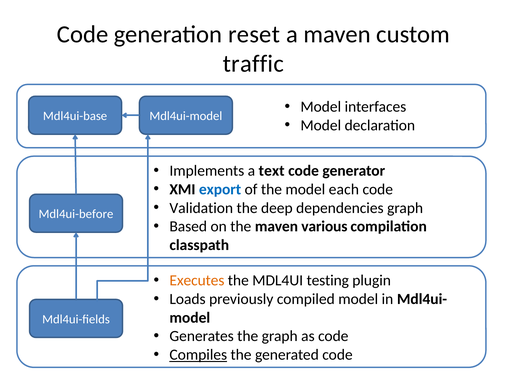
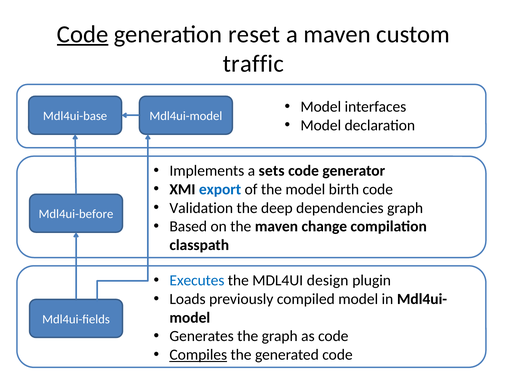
Code underline: none -> present (83, 34)
text: text -> sets (272, 171)
each: each -> birth (344, 190)
various: various -> change (324, 227)
Executes colour: orange -> blue (197, 281)
testing: testing -> design (328, 281)
